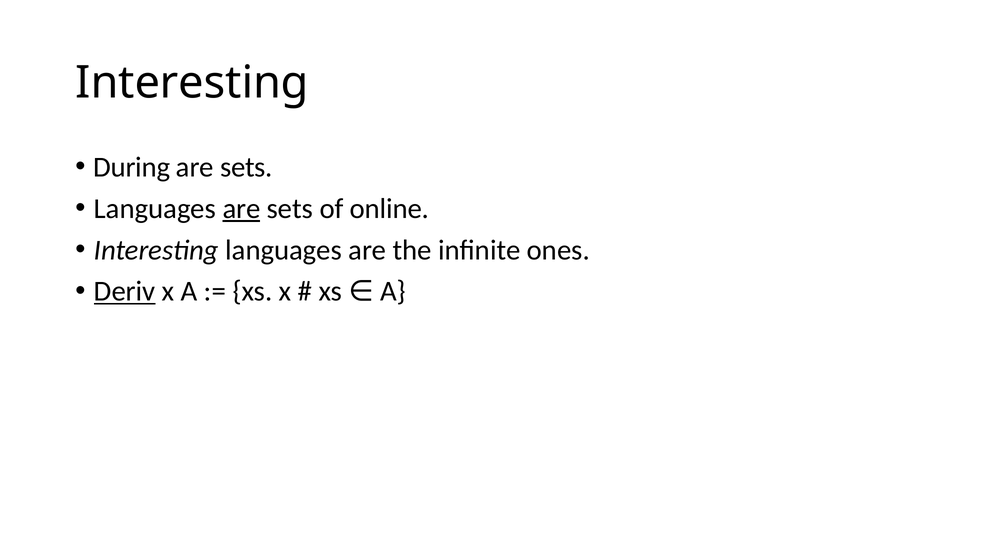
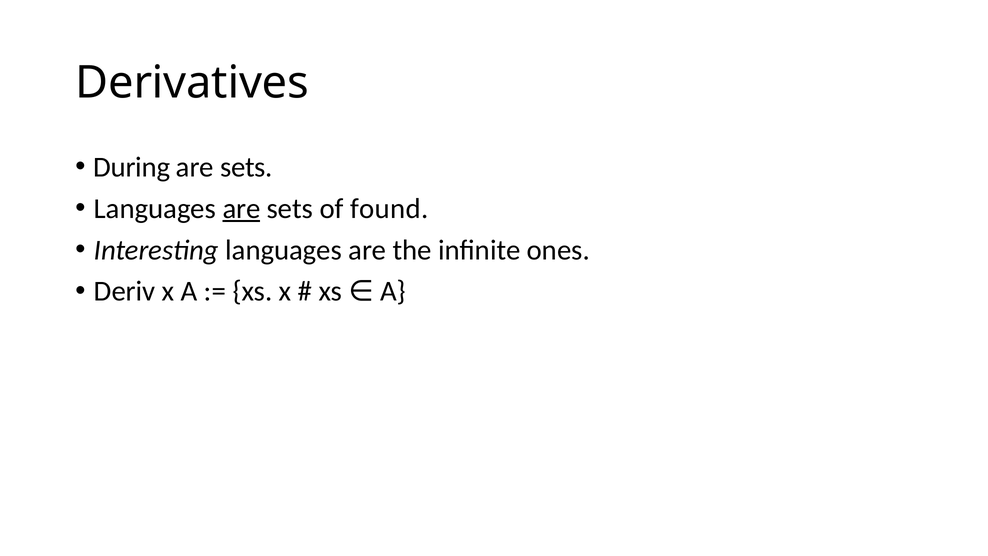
Interesting: Interesting -> Derivatives (192, 83)
online: online -> found (389, 208)
Deriv underline: present -> none (125, 291)
